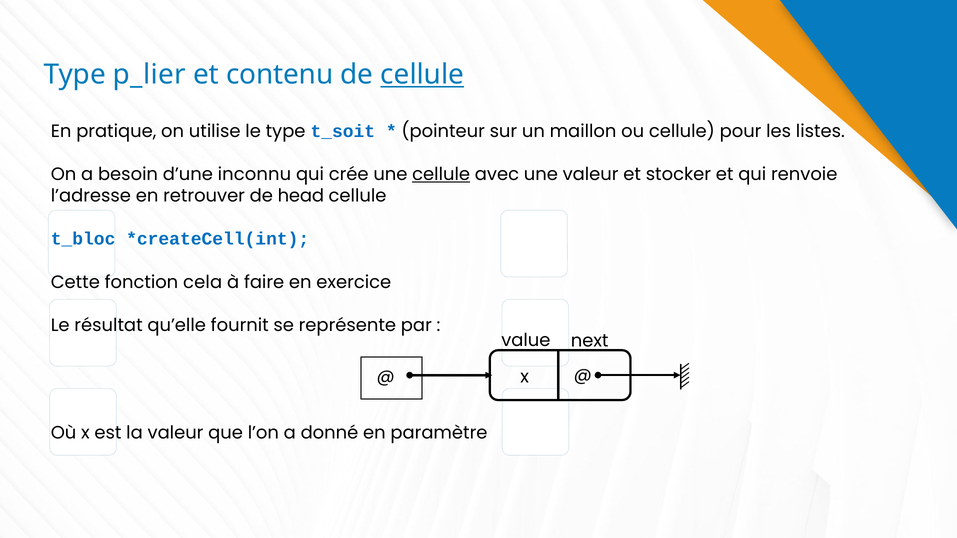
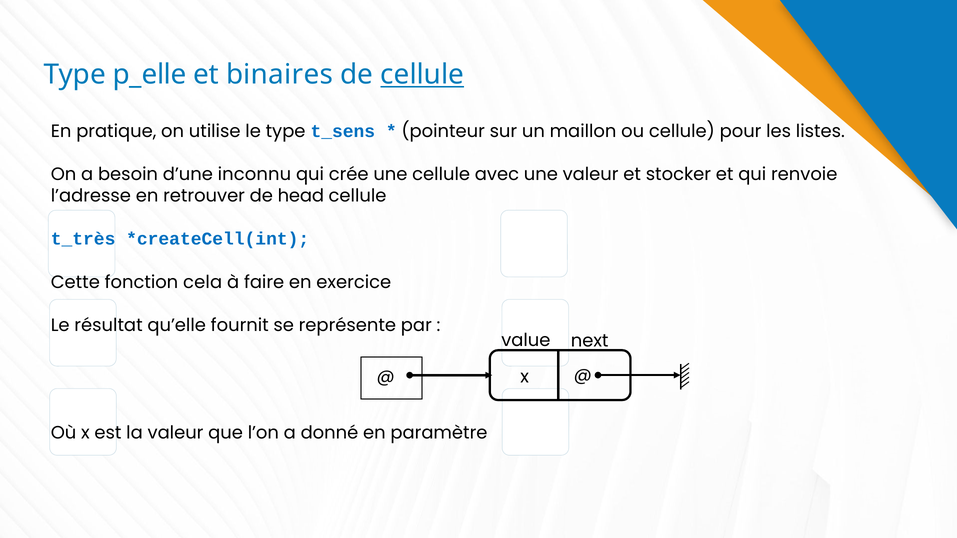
p_lier: p_lier -> p_elle (150, 75)
contenu: contenu -> binaires (279, 75)
t_soit: t_soit -> t_sens (343, 132)
cellule underline: present -> none (441, 175)
t_bloc: t_bloc -> t_très (83, 239)
